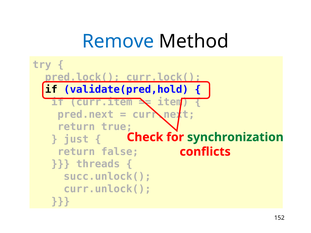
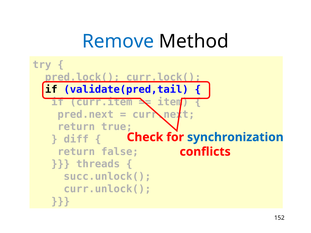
validate(pred,hold: validate(pred,hold -> validate(pred,tail (126, 90)
just: just -> diff (76, 139)
synchronization colour: green -> blue (235, 137)
